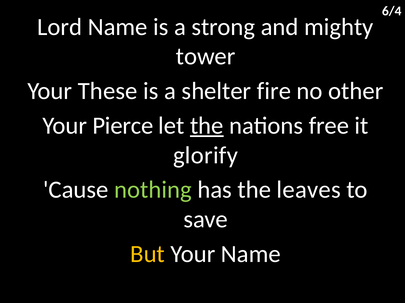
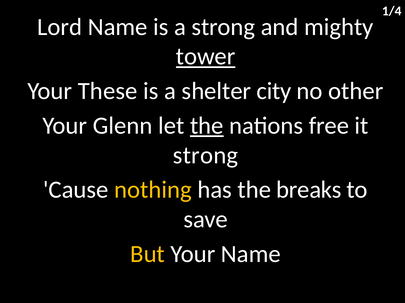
6/4: 6/4 -> 1/4 (392, 11)
tower underline: none -> present (206, 57)
fire: fire -> city (274, 91)
Pierce: Pierce -> Glenn (123, 126)
glorify: glorify -> strong (206, 156)
nothing colour: light green -> yellow (153, 190)
leaves: leaves -> breaks (309, 190)
